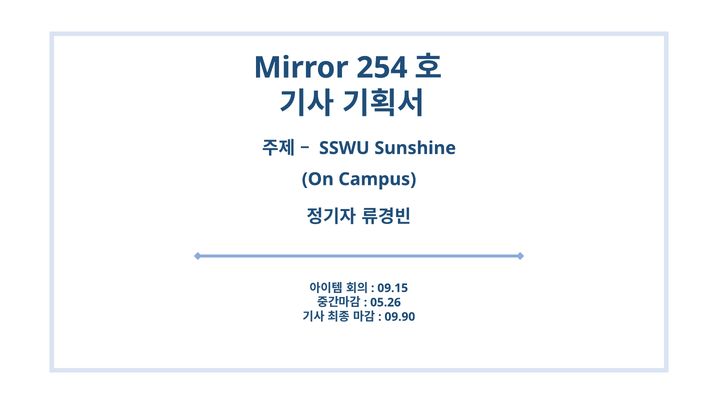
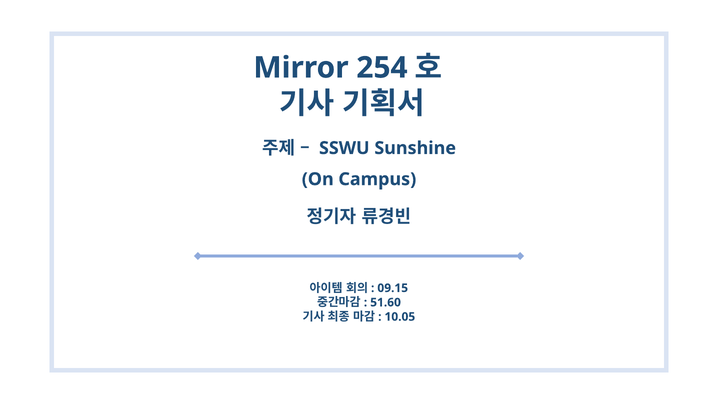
05.26: 05.26 -> 51.60 (386, 302)
09.90: 09.90 -> 10.05 (400, 317)
